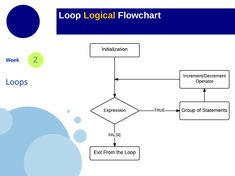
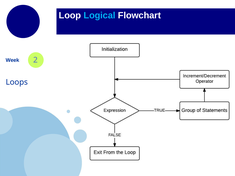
Logical colour: yellow -> light blue (100, 15)
